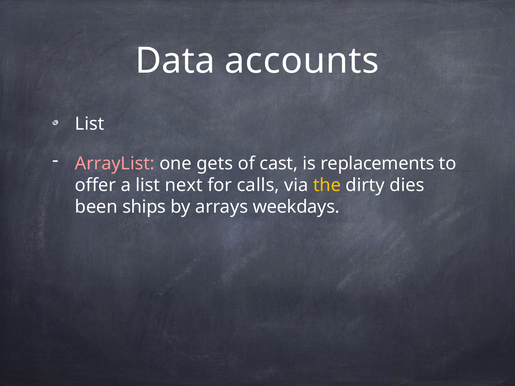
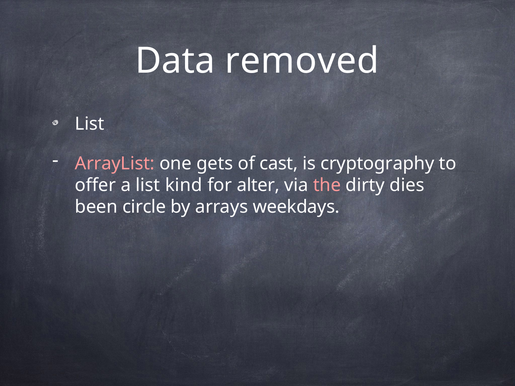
accounts: accounts -> removed (302, 61)
replacements: replacements -> cryptography (377, 164)
next: next -> kind (184, 185)
calls: calls -> alter (258, 185)
the colour: yellow -> pink (327, 185)
ships: ships -> circle (144, 207)
